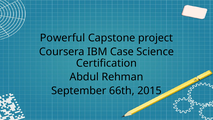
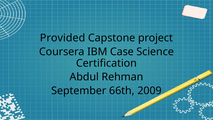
Powerful: Powerful -> Provided (63, 38)
2015: 2015 -> 2009 (150, 91)
